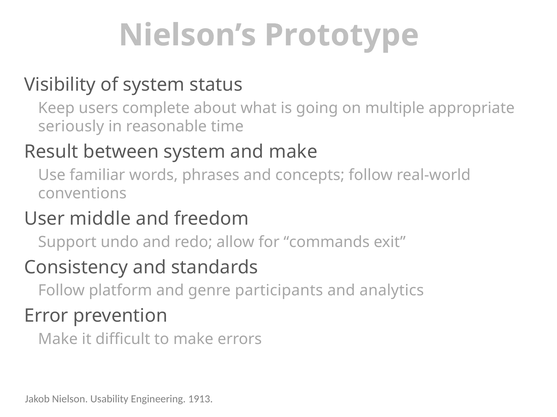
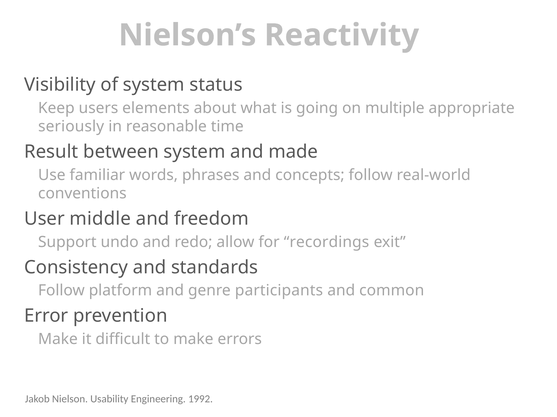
Prototype: Prototype -> Reactivity (342, 35)
complete: complete -> elements (156, 108)
and make: make -> made (293, 152)
commands: commands -> recordings (327, 242)
analytics: analytics -> common (392, 291)
1913: 1913 -> 1992 (201, 400)
